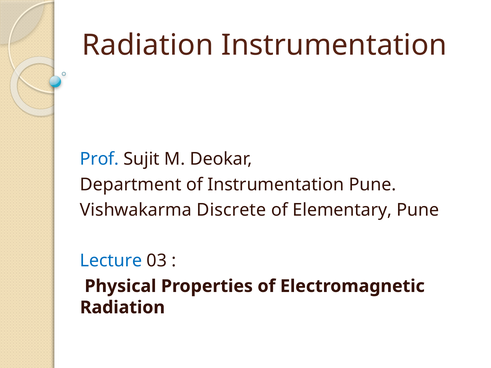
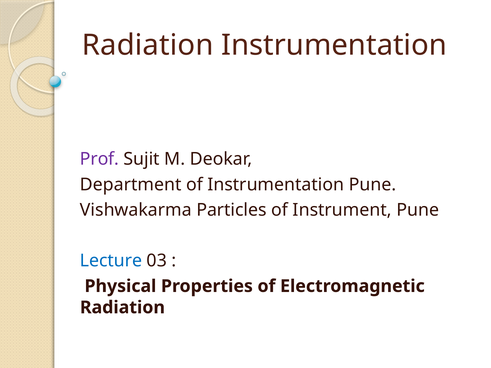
Prof colour: blue -> purple (99, 159)
Discrete: Discrete -> Particles (231, 210)
Elementary: Elementary -> Instrument (342, 210)
